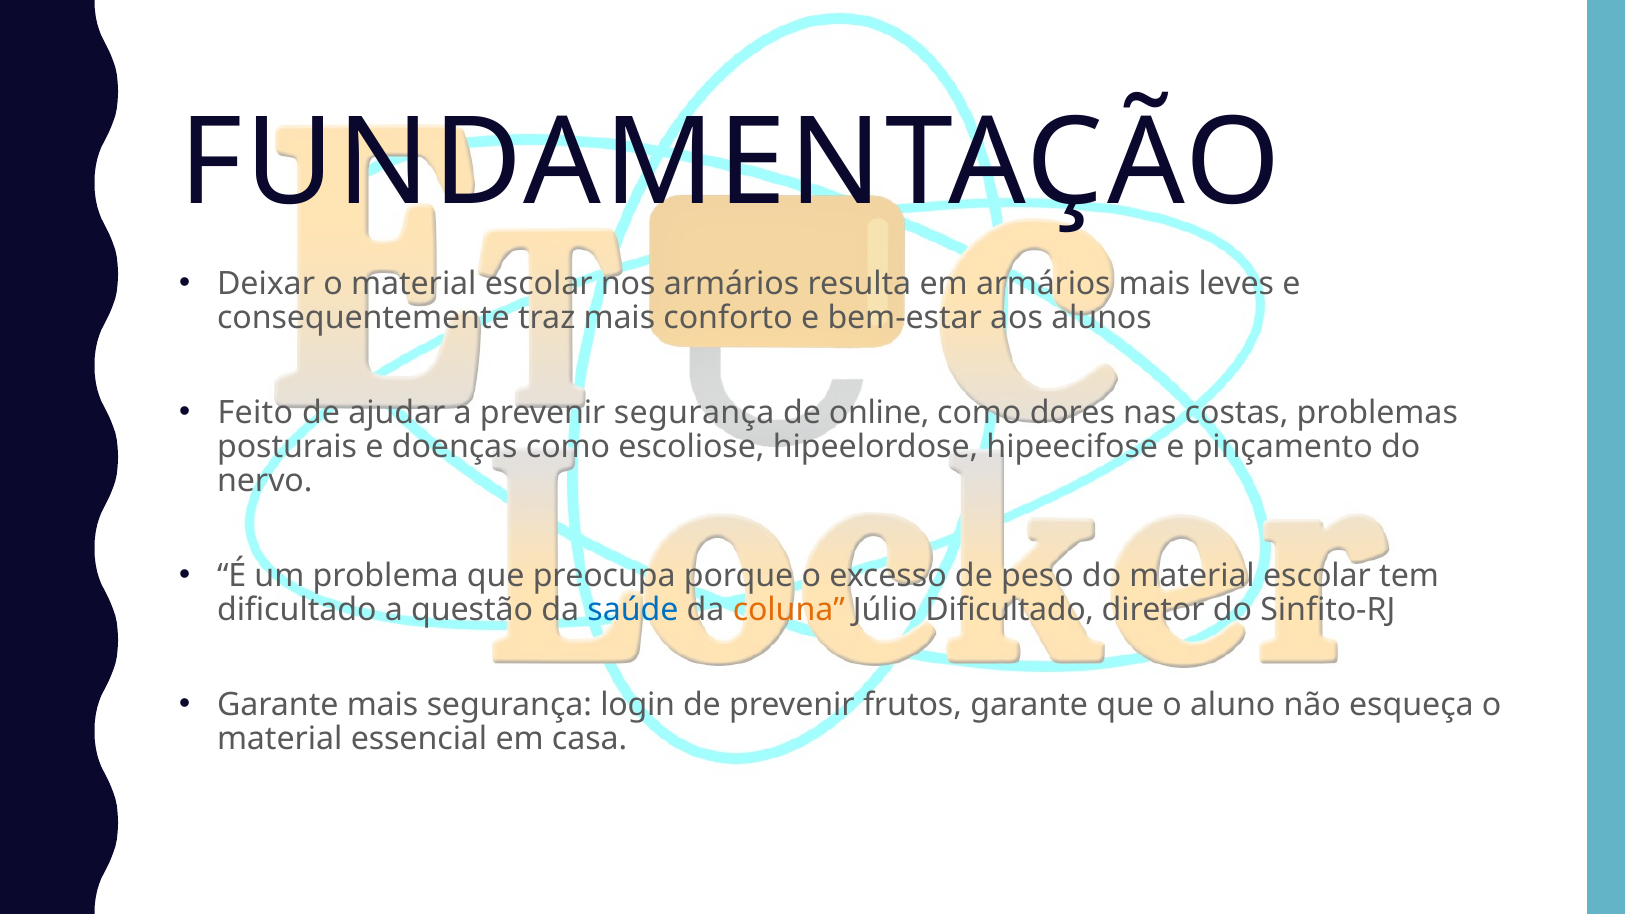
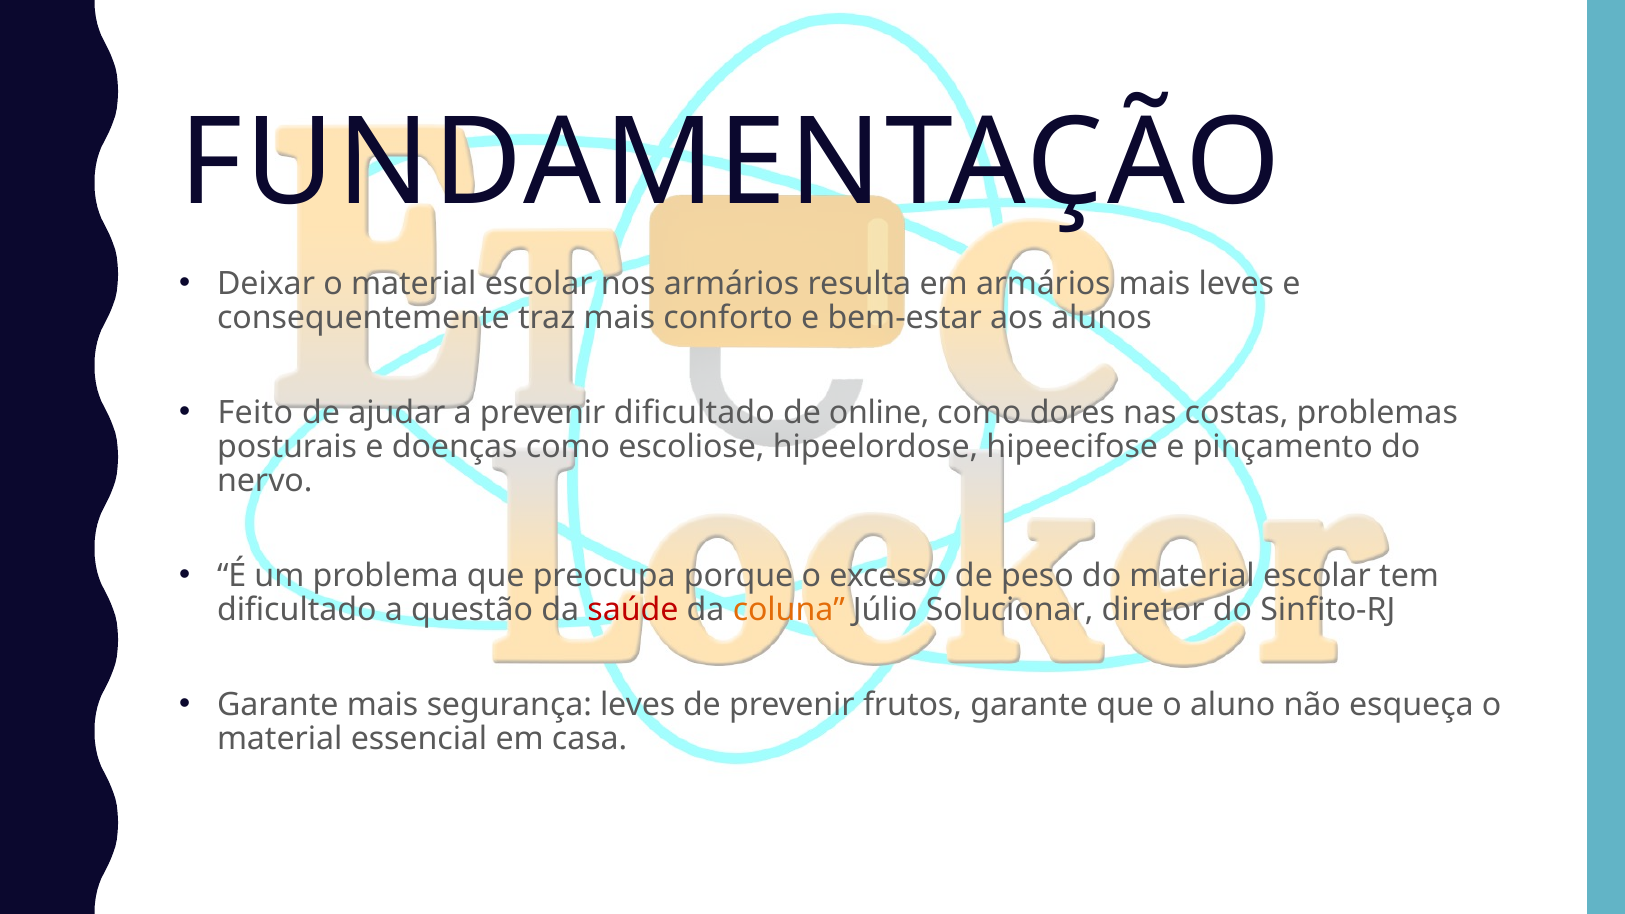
prevenir segurança: segurança -> dificultado (694, 413)
saúde colour: blue -> red (633, 610)
Júlio Dificultado: Dificultado -> Solucionar (1010, 610)
segurança login: login -> leves (638, 705)
